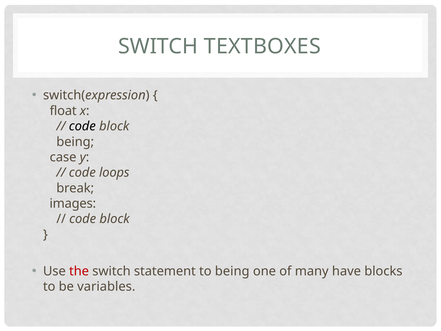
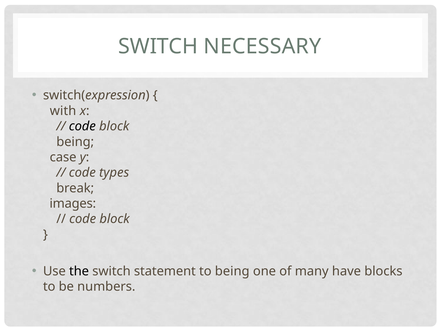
TEXTBOXES: TEXTBOXES -> NECESSARY (262, 46)
float: float -> with (63, 111)
loops: loops -> types (114, 173)
the colour: red -> black (79, 271)
variables: variables -> numbers (106, 286)
